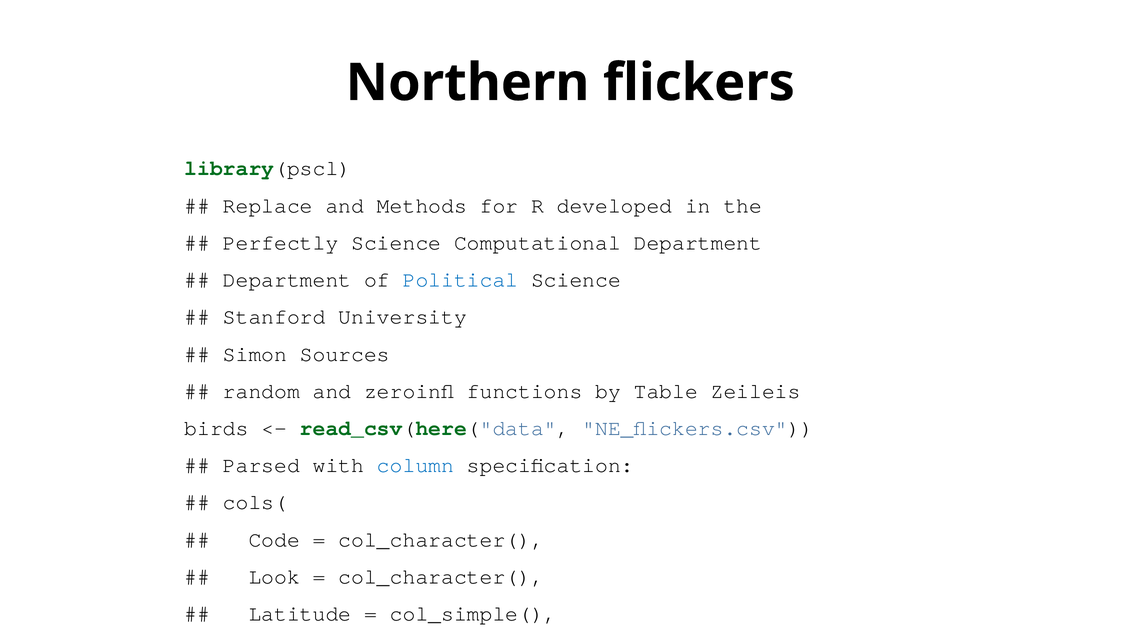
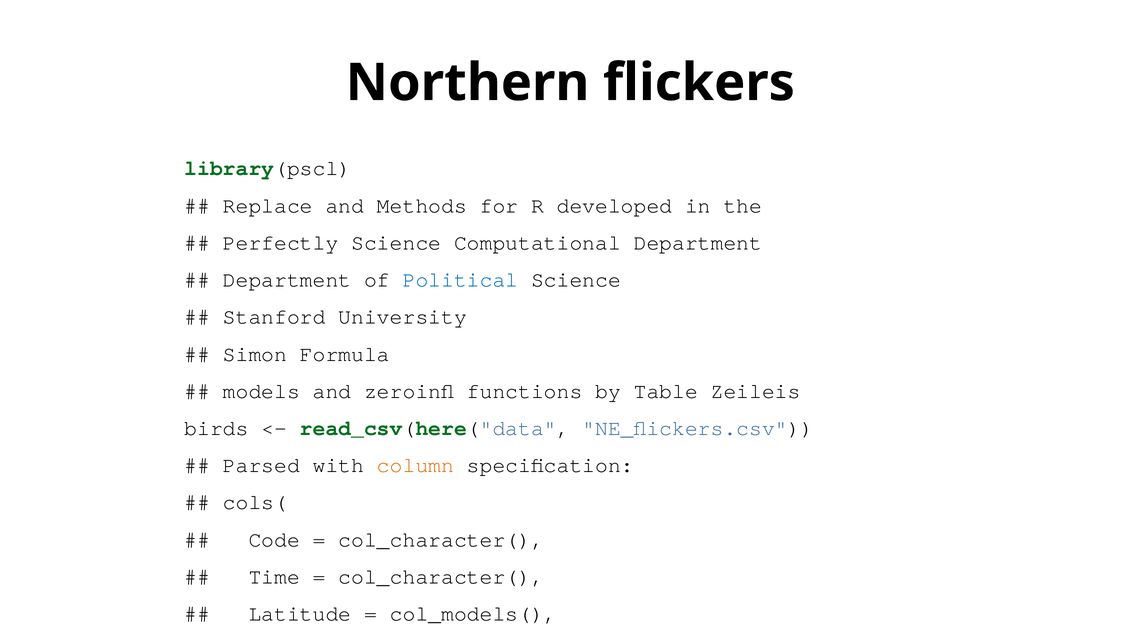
Sources: Sources -> Formula (345, 354)
random: random -> models (261, 391)
column colour: blue -> orange (416, 465)
Look: Look -> Time (274, 576)
col_simple(: col_simple( -> col_models( (473, 613)
